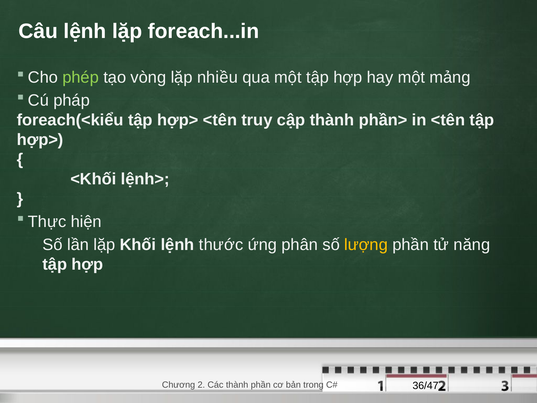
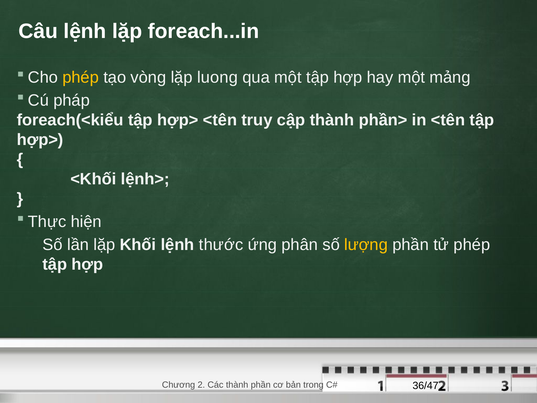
phép colour: light green -> yellow (81, 77)
nhiều: nhiều -> luong (217, 77)
tử năng: năng -> phép (472, 245)
